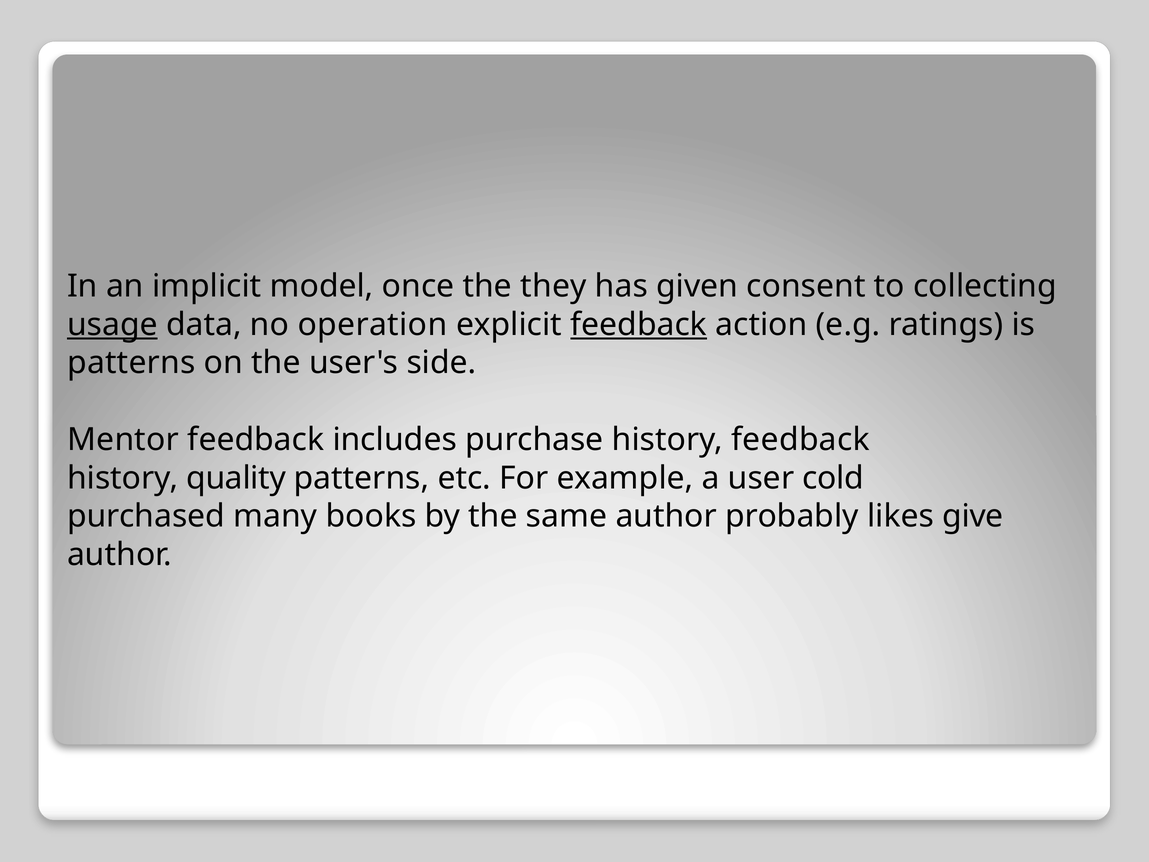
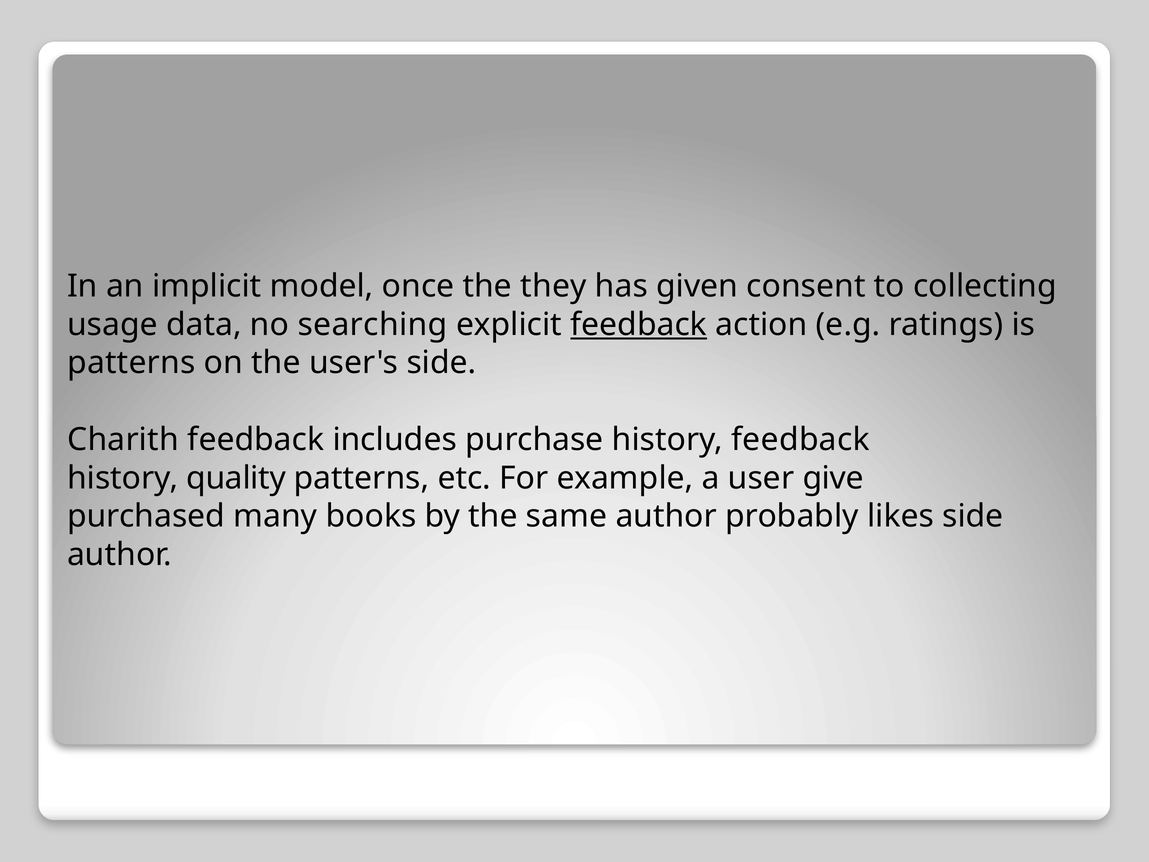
usage underline: present -> none (112, 324)
operation: operation -> searching (373, 324)
Mentor: Mentor -> Charith (123, 440)
cold: cold -> give (833, 478)
likes give: give -> side (973, 516)
